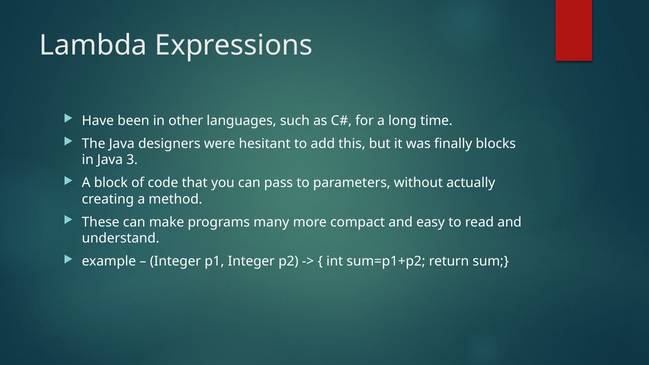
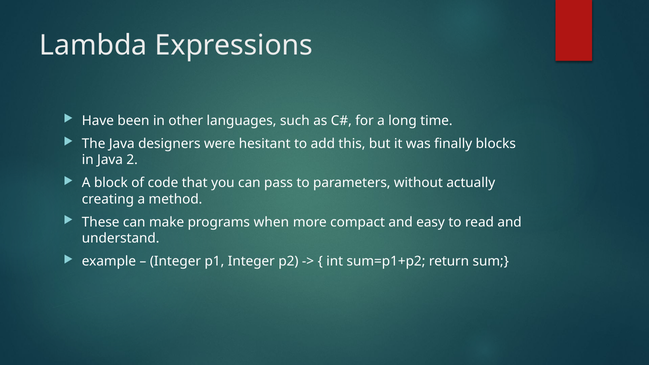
3: 3 -> 2 (132, 160)
many: many -> when (271, 222)
